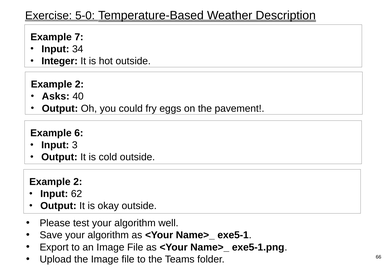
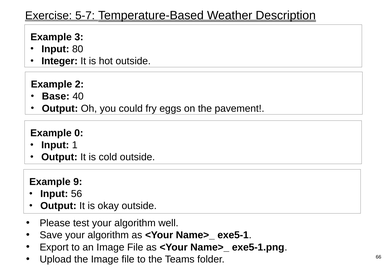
5-0: 5-0 -> 5-7 (85, 16)
7: 7 -> 3 (79, 37)
34: 34 -> 80 (78, 49)
Asks: Asks -> Base (56, 96)
6: 6 -> 0 (79, 133)
3: 3 -> 1 (75, 145)
2: 2 -> 9 (78, 182)
62: 62 -> 56 (77, 194)
